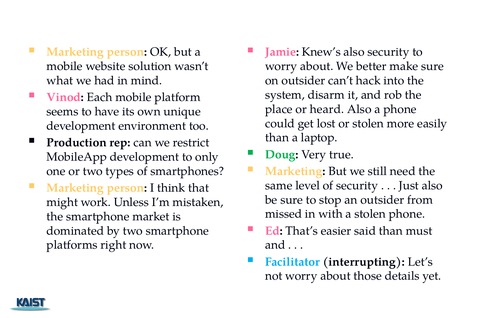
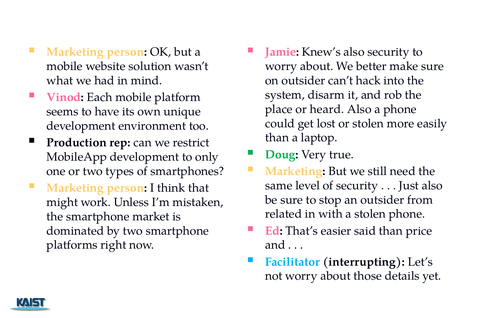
missed: missed -> related (284, 214)
must: must -> price (419, 231)
